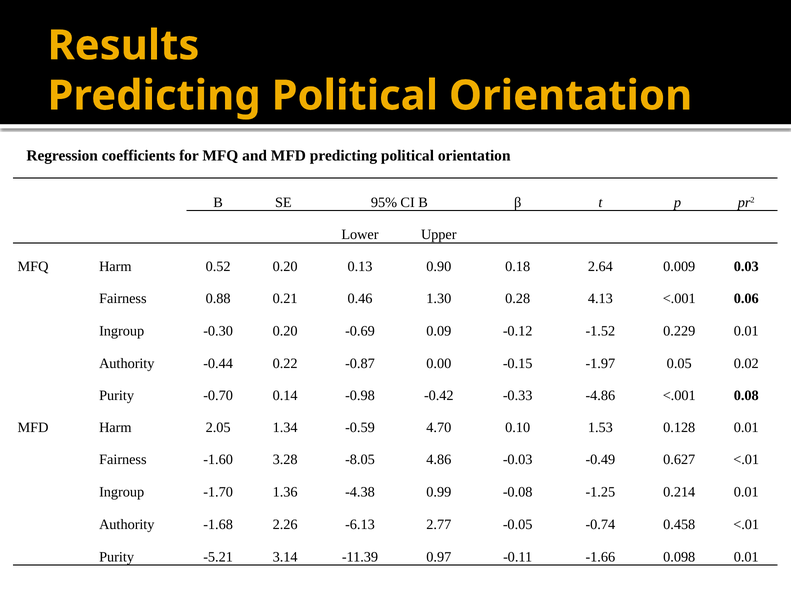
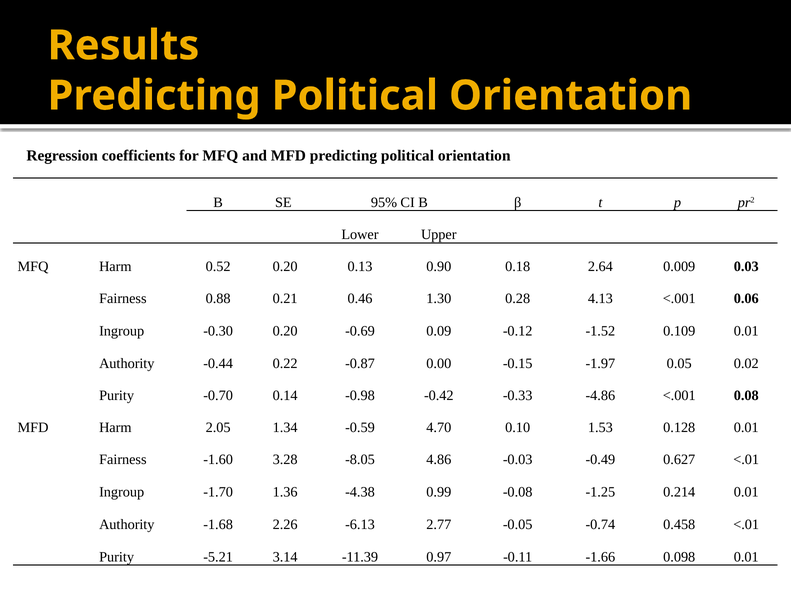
0.229: 0.229 -> 0.109 (679, 331)
